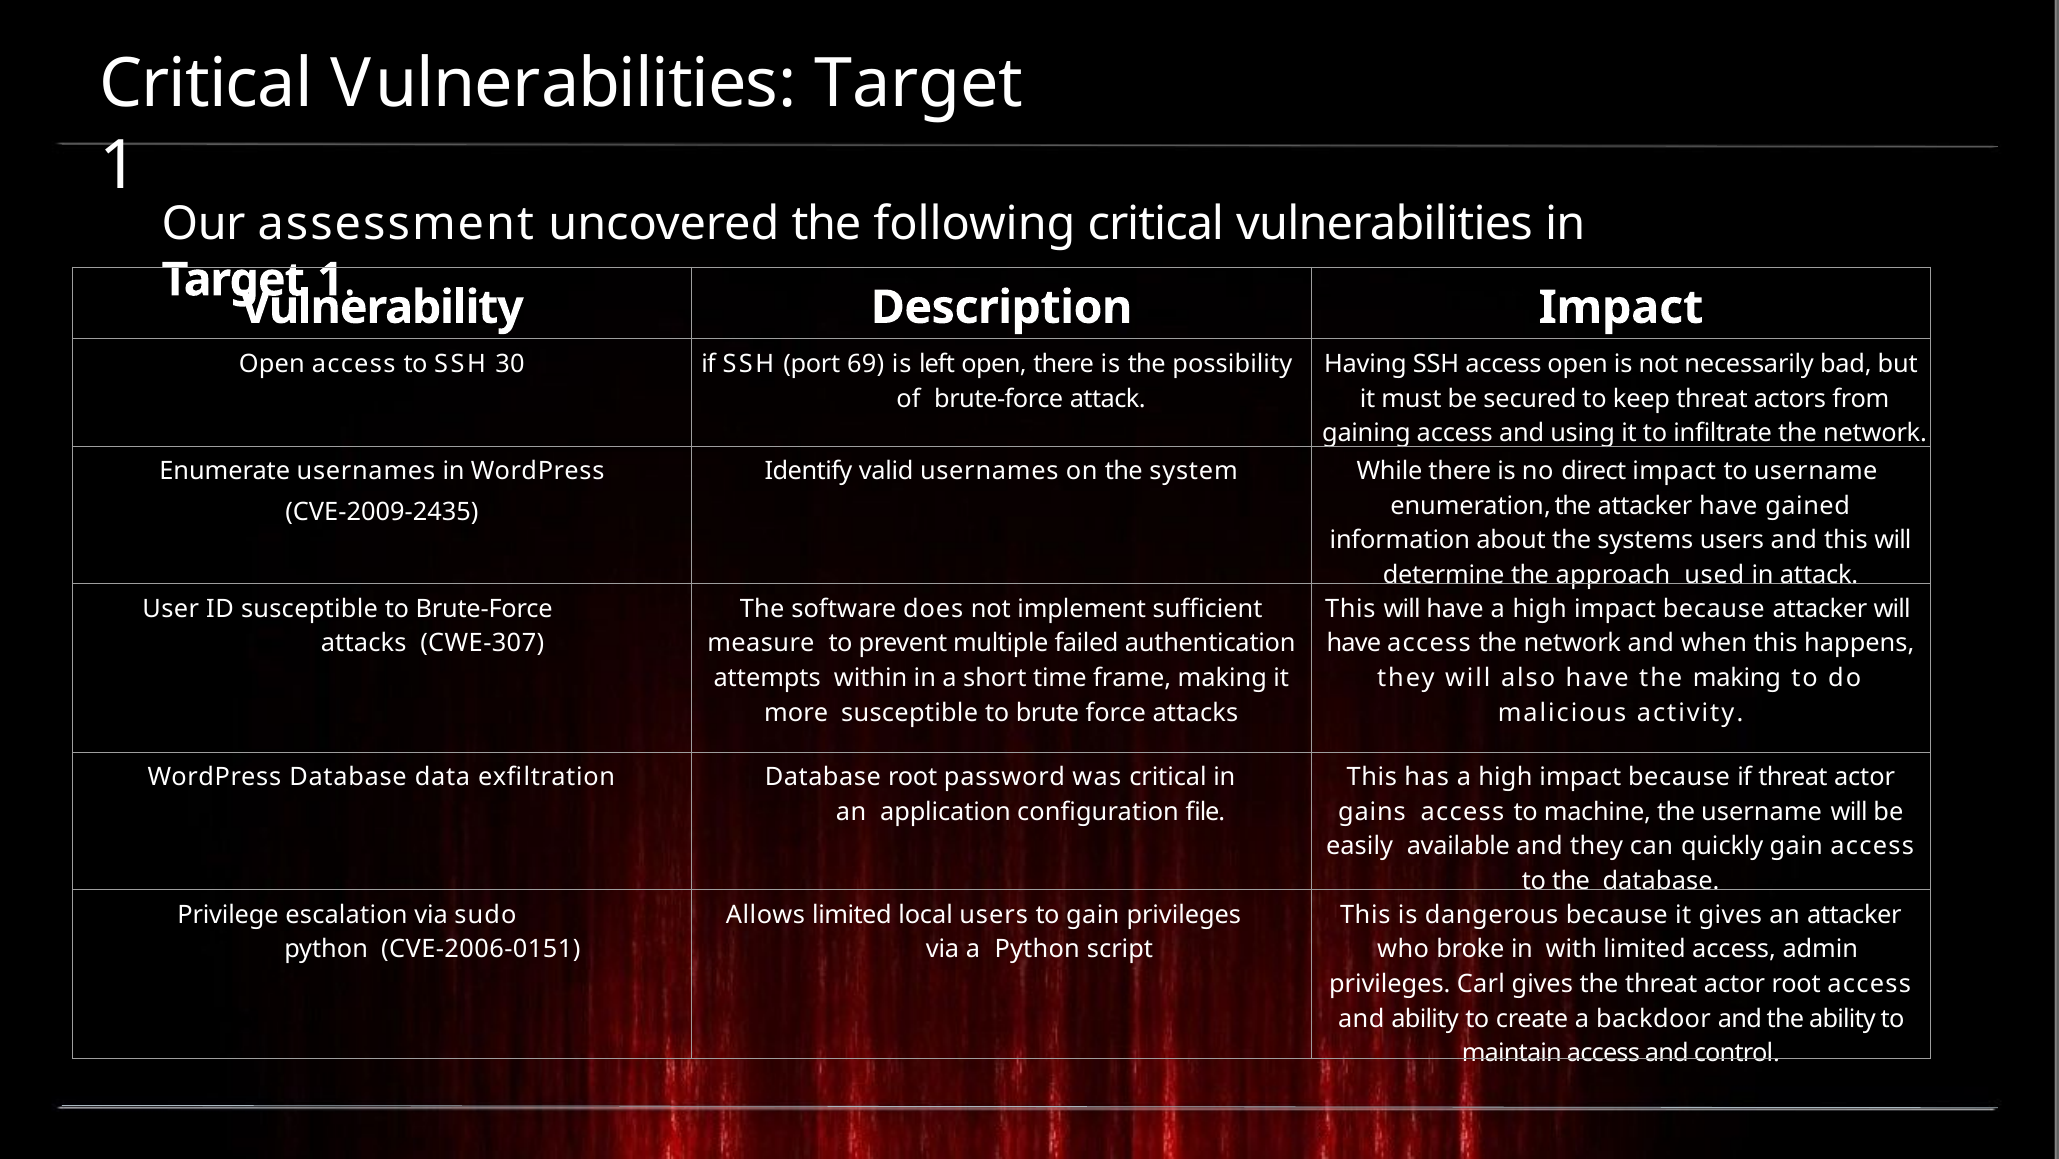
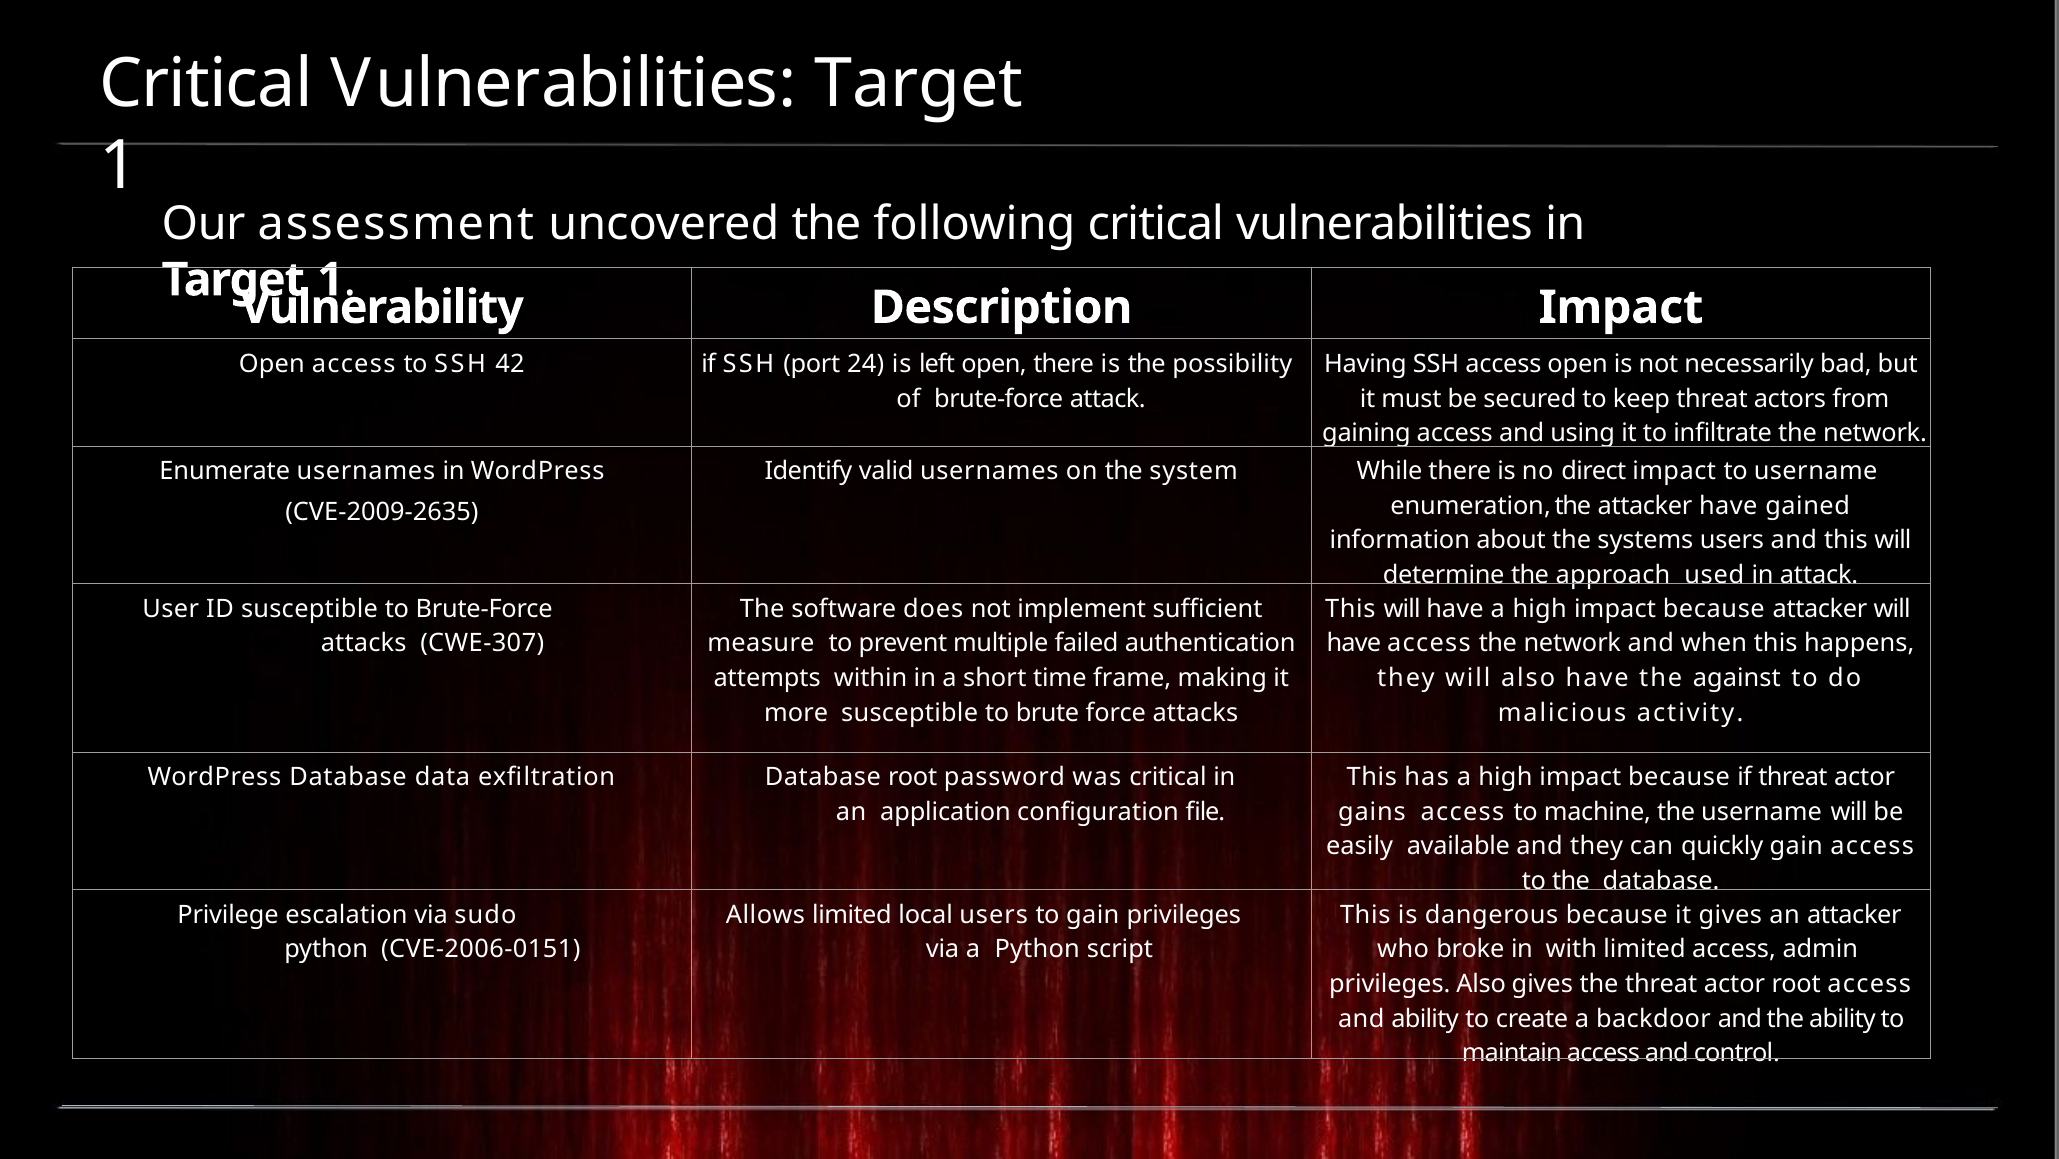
30: 30 -> 42 (510, 364)
69: 69 -> 24 (866, 364)
CVE-2009-2435: CVE-2009-2435 -> CVE-2009-2635 (382, 513)
the making: making -> against (1737, 678)
privileges Carl: Carl -> Also (1481, 984)
